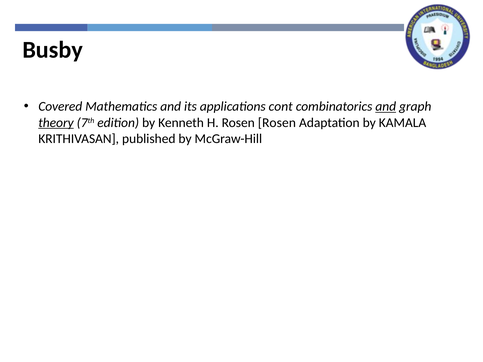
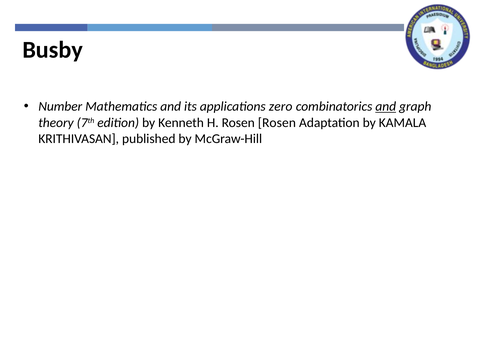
Covered: Covered -> Number (60, 107)
cont: cont -> zero (281, 107)
theory underline: present -> none (56, 123)
